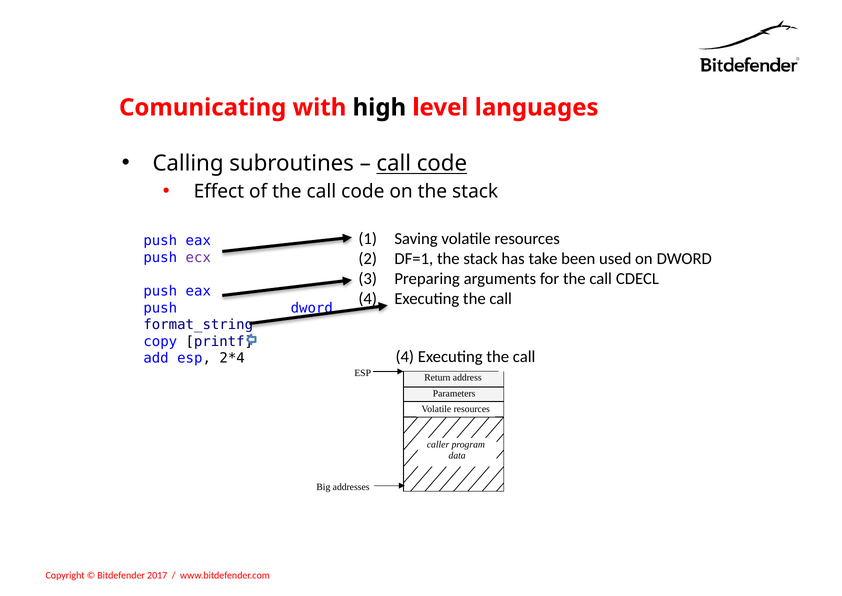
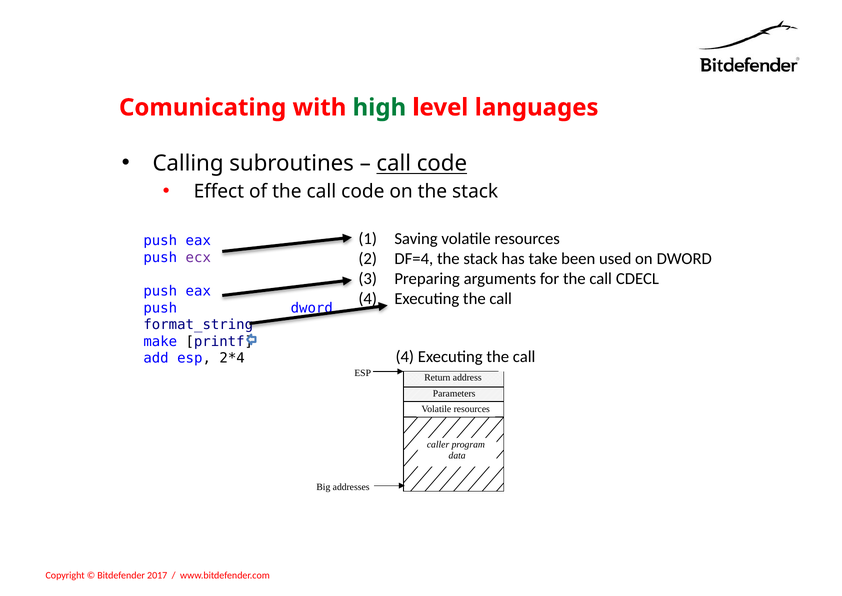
high colour: black -> green (379, 107)
DF=1: DF=1 -> DF=4 (414, 259)
copy: copy -> make (160, 341)
